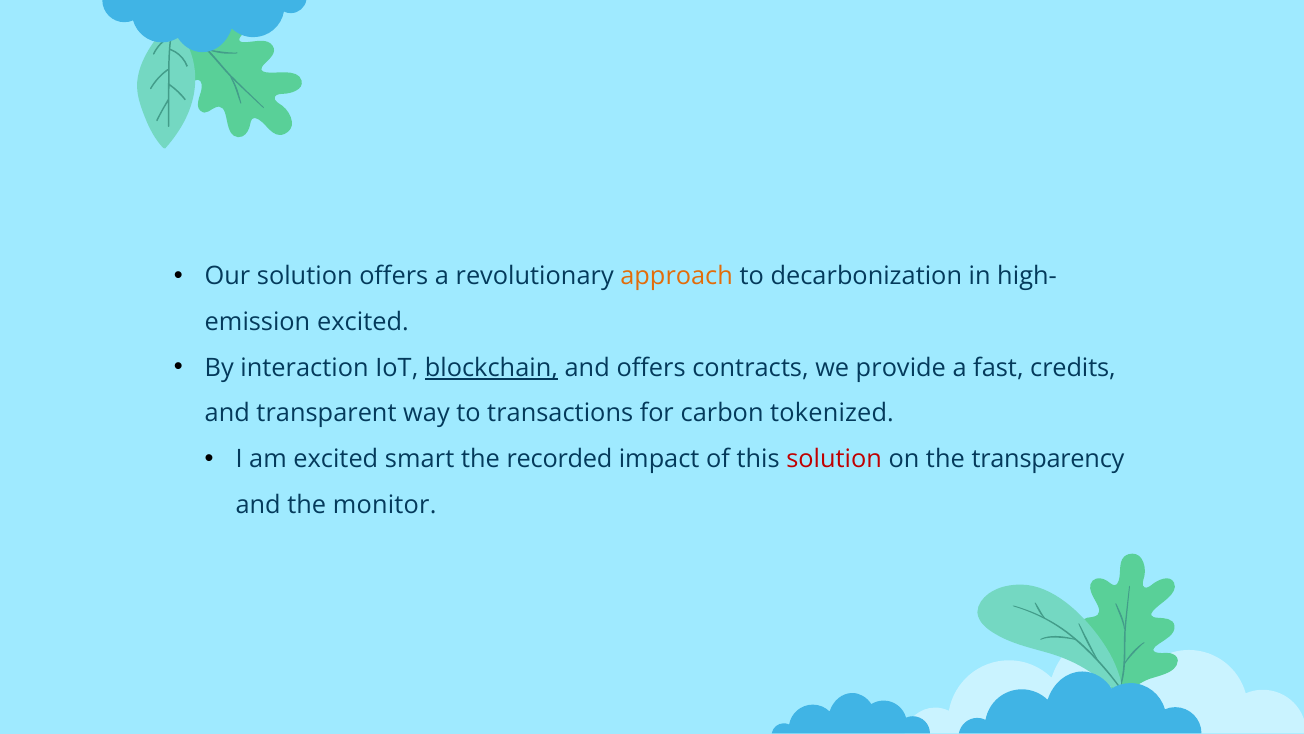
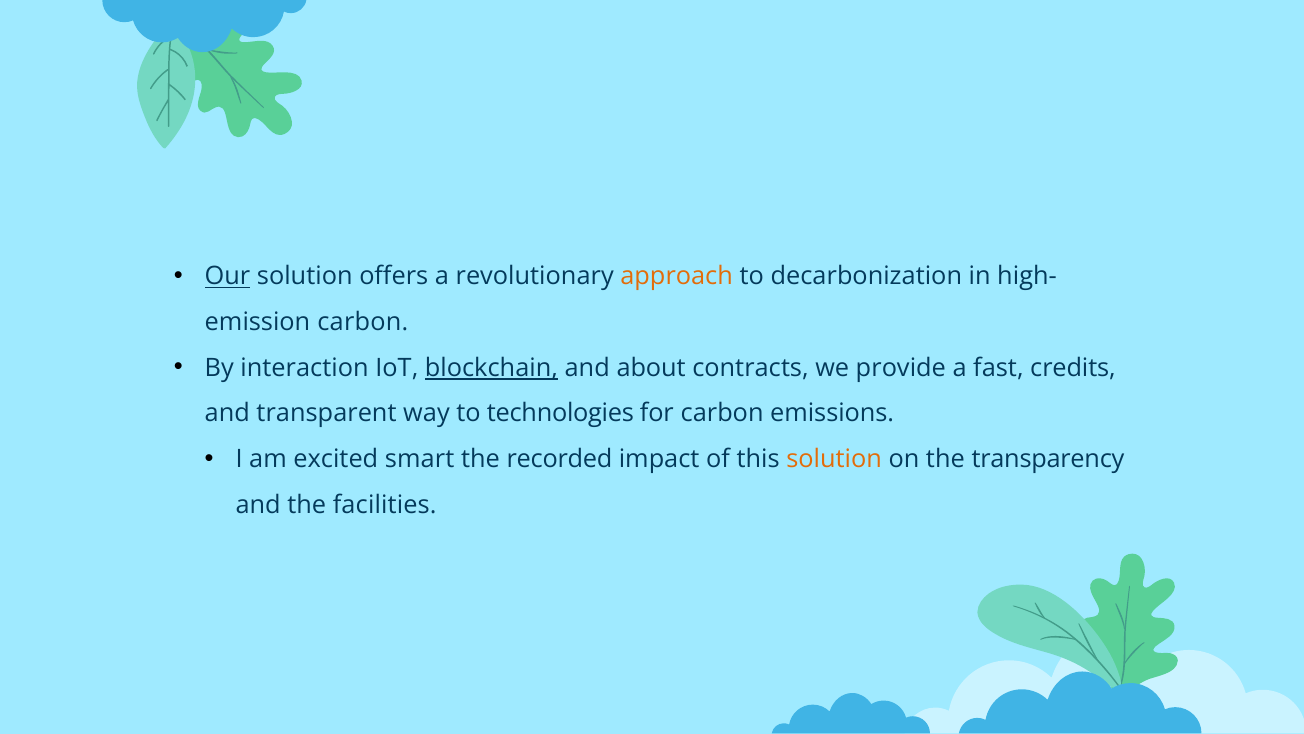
Our underline: none -> present (228, 276)
excited: excited -> carbon (363, 322)
and offers: offers -> about (651, 368)
transactions: transactions -> technologies (560, 413)
tokenized: tokenized -> emissions (832, 413)
solution colour: red -> orange (834, 459)
monitor: monitor -> facilities (385, 505)
